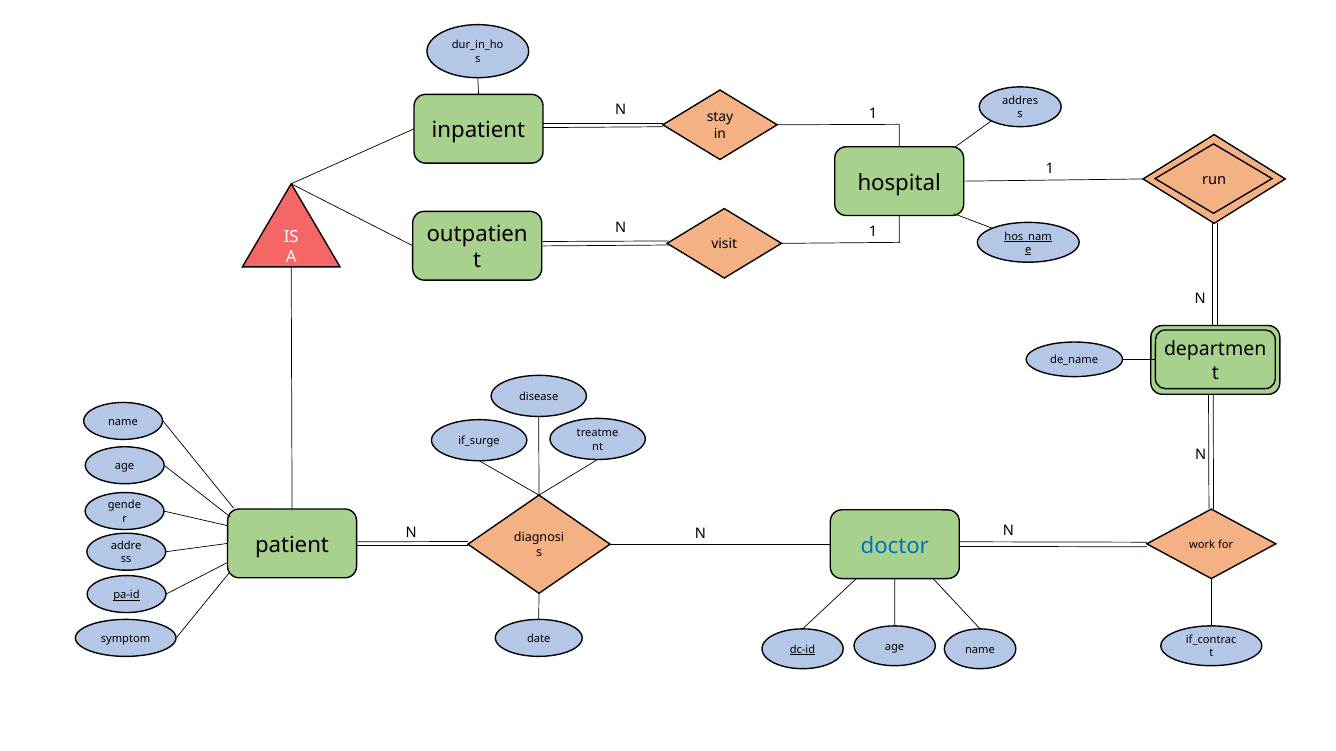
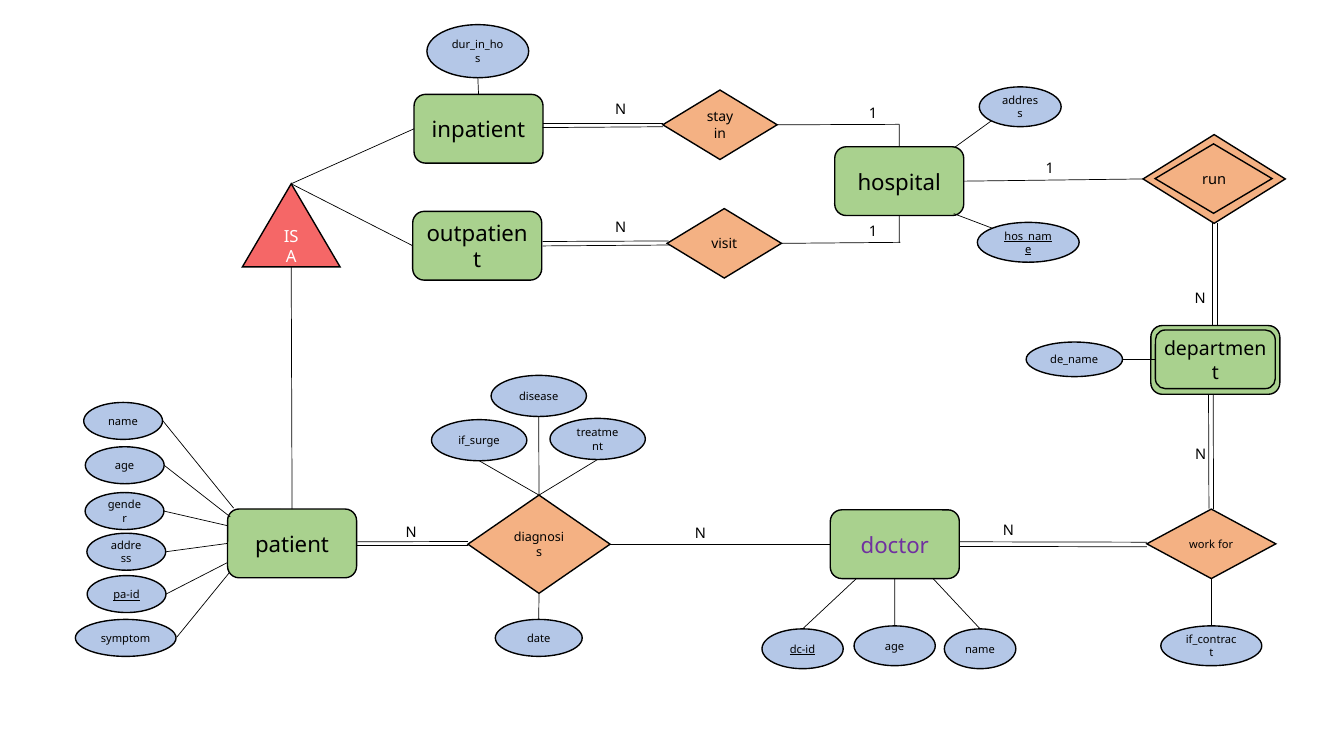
doctor colour: blue -> purple (895, 546)
